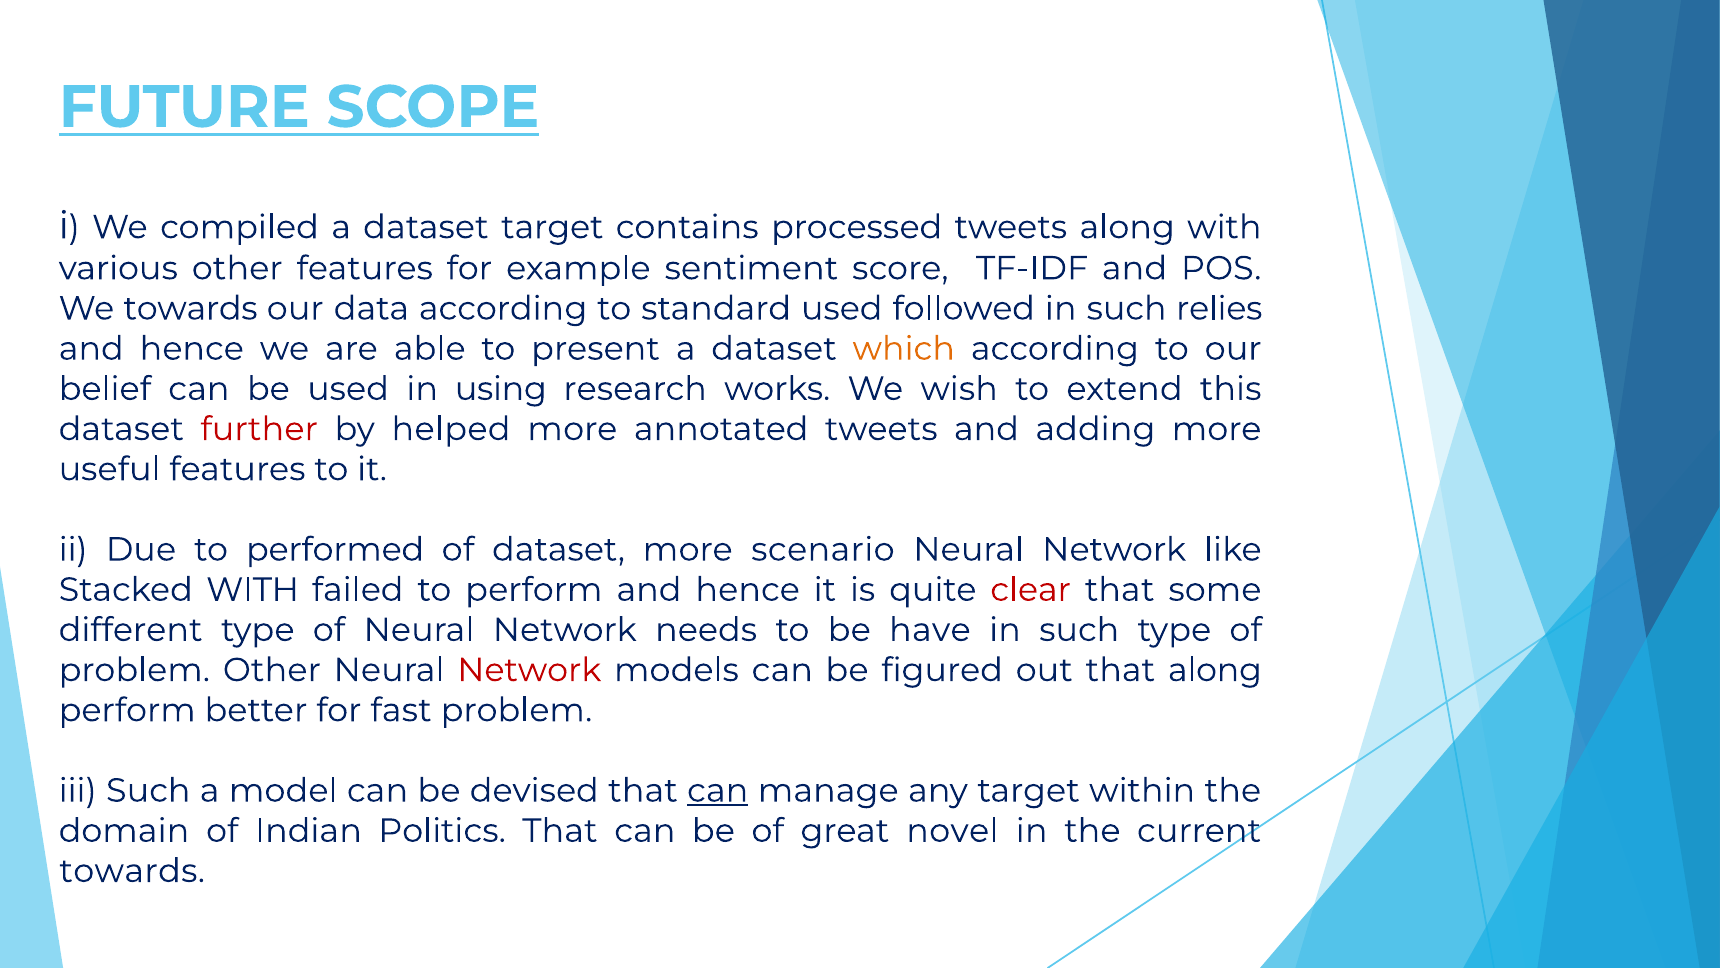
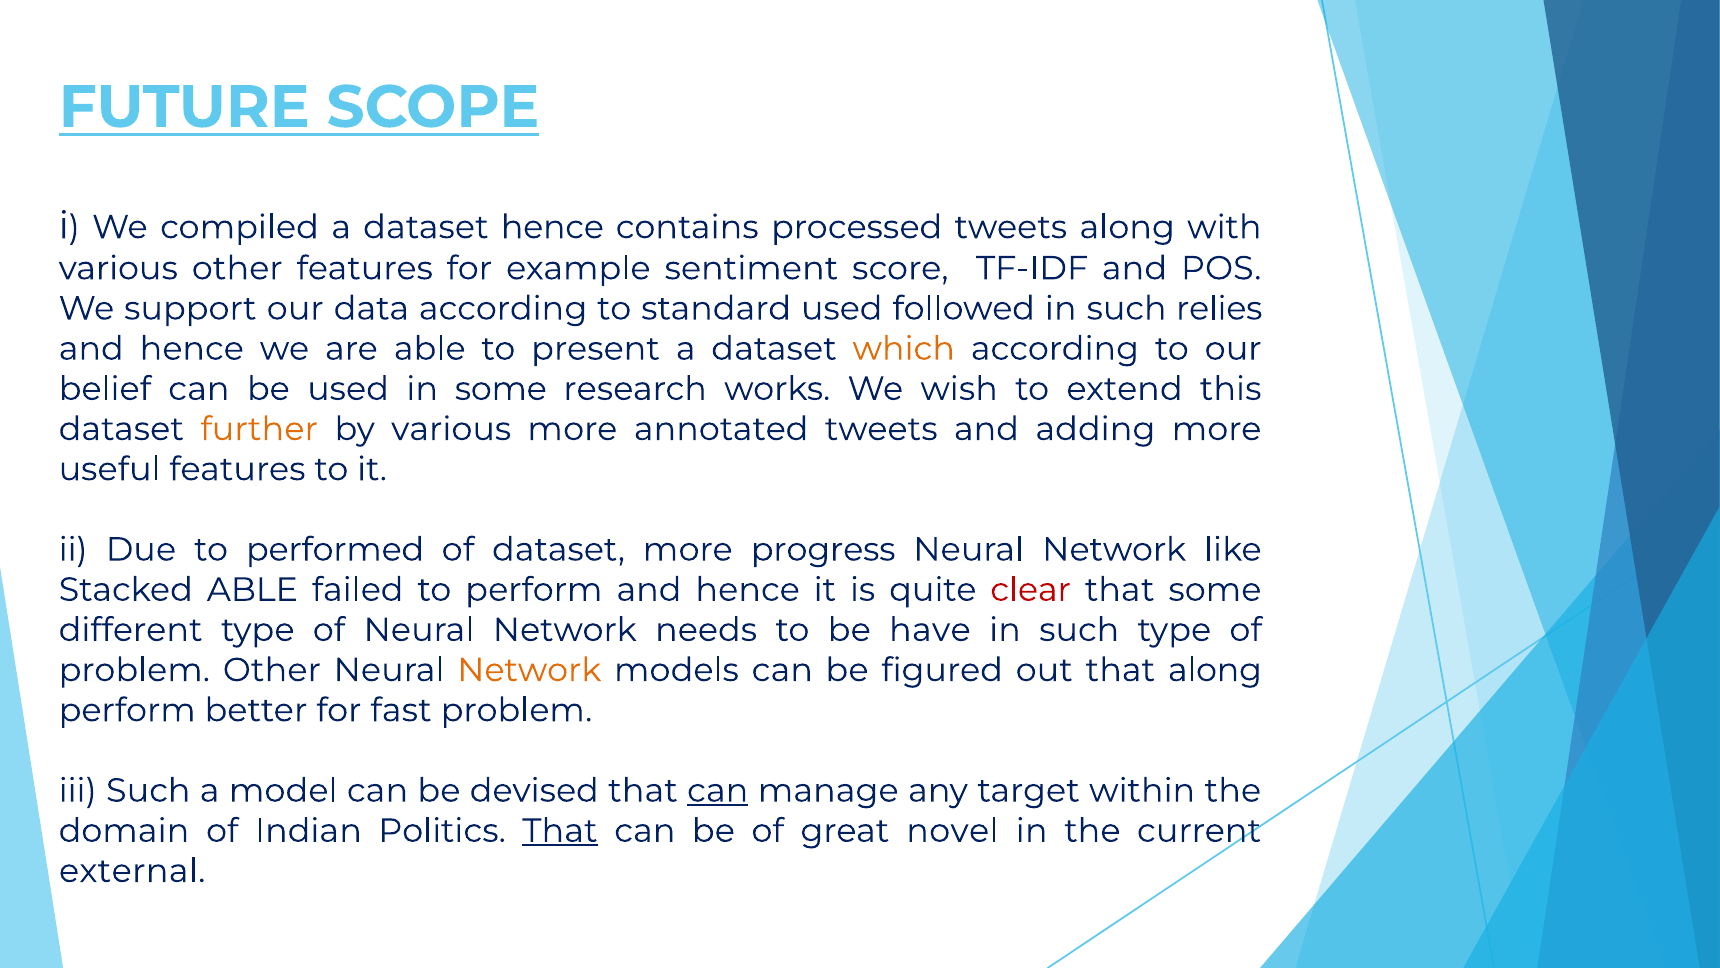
dataset target: target -> hence (552, 227)
We towards: towards -> support (190, 308)
in using: using -> some (501, 389)
further colour: red -> orange (259, 429)
by helped: helped -> various (451, 429)
scenario: scenario -> progress (823, 549)
Stacked WITH: WITH -> ABLE (252, 589)
Network colour: red -> orange (529, 670)
That underline: none -> present (560, 830)
towards: towards -> external (132, 871)
